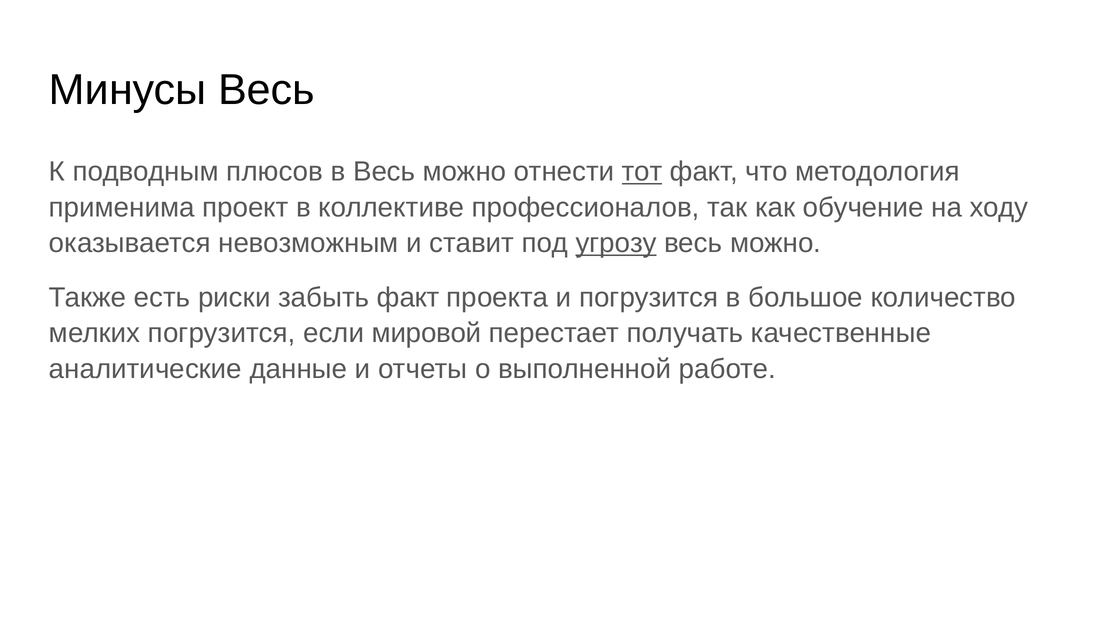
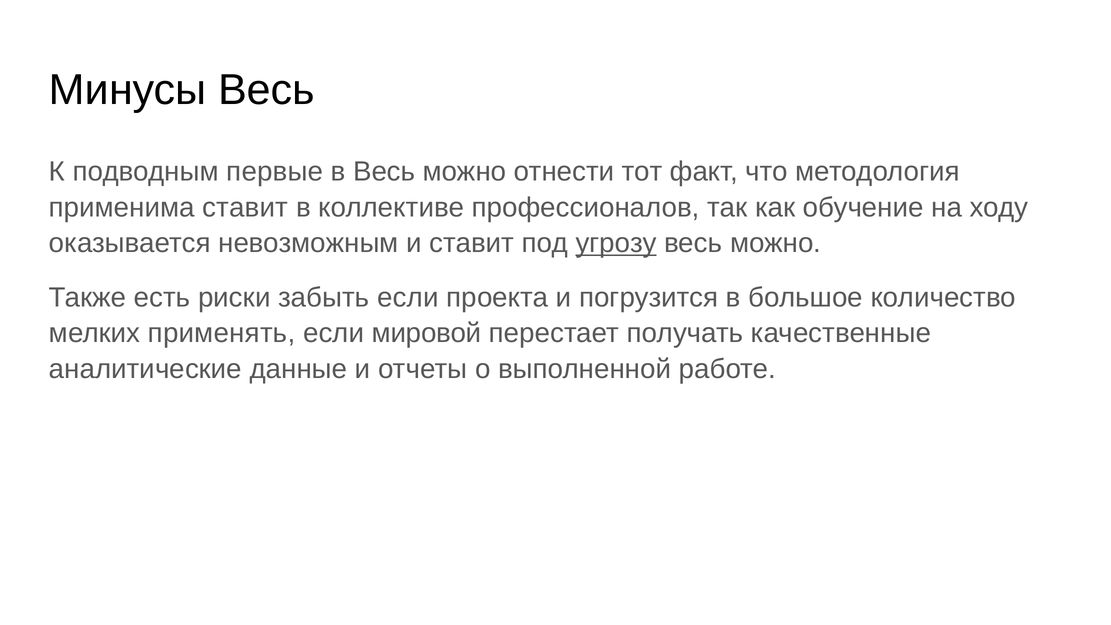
плюсов: плюсов -> первые (275, 172)
тот underline: present -> none (642, 172)
применима проект: проект -> ставит (245, 208)
забыть факт: факт -> если (408, 297)
мелких погрузится: погрузится -> применять (222, 333)
